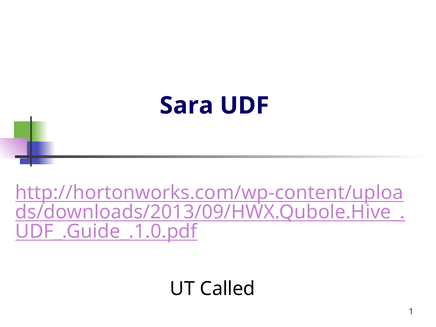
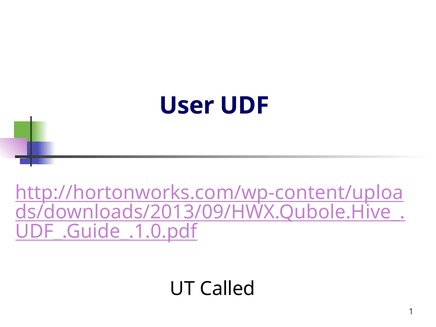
Sara: Sara -> User (187, 106)
